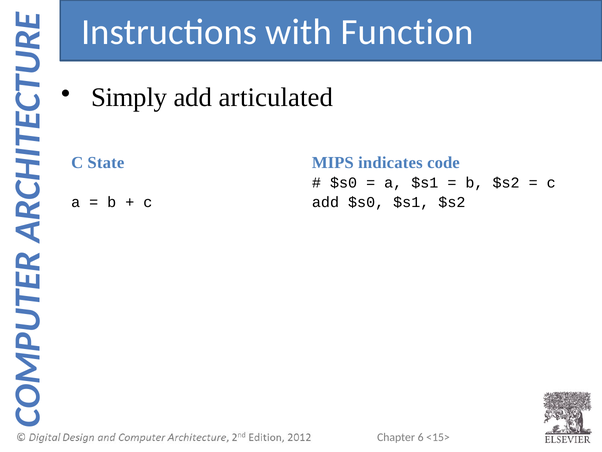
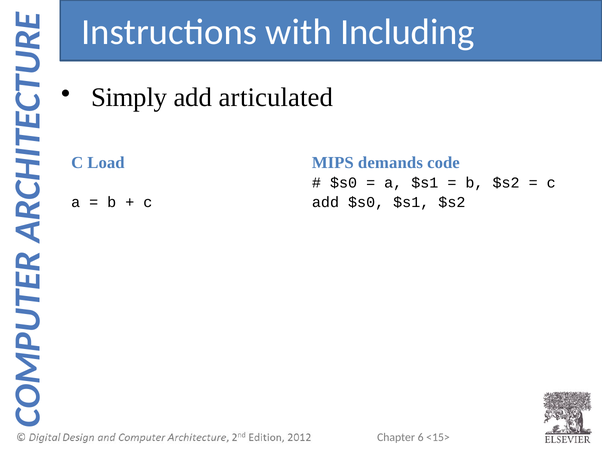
Function: Function -> Including (407, 32)
State: State -> Load (106, 162)
indicates: indicates -> demands (390, 162)
